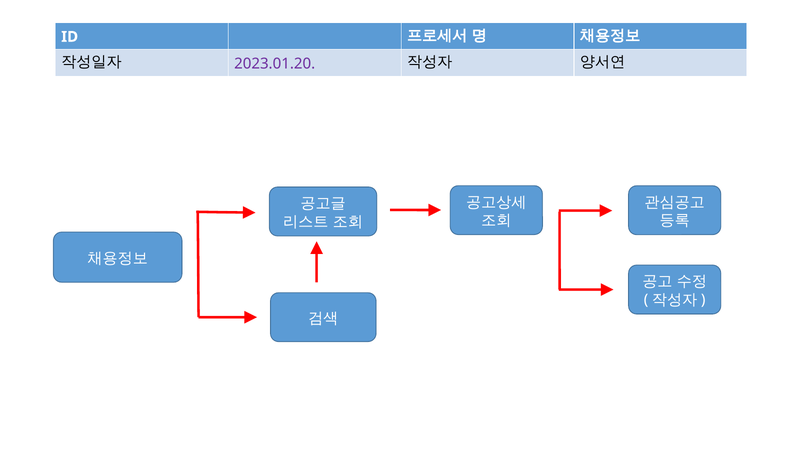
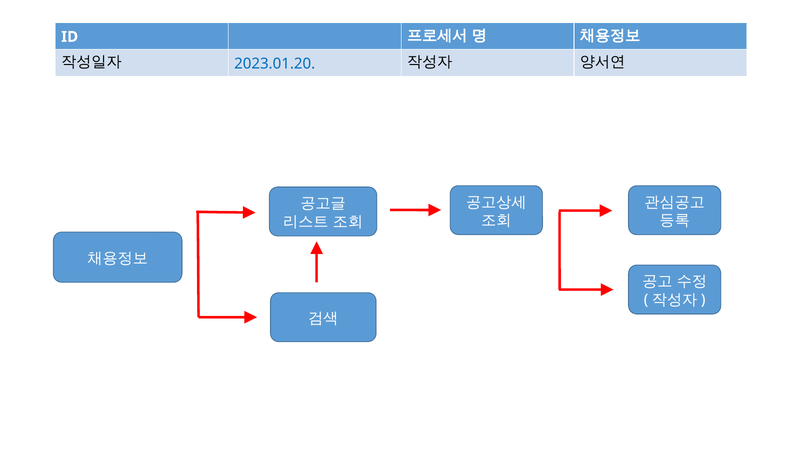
2023.01.20 colour: purple -> blue (275, 64)
